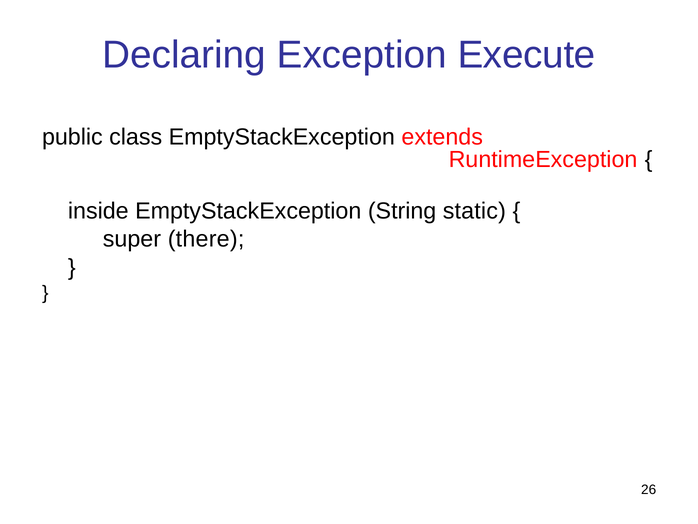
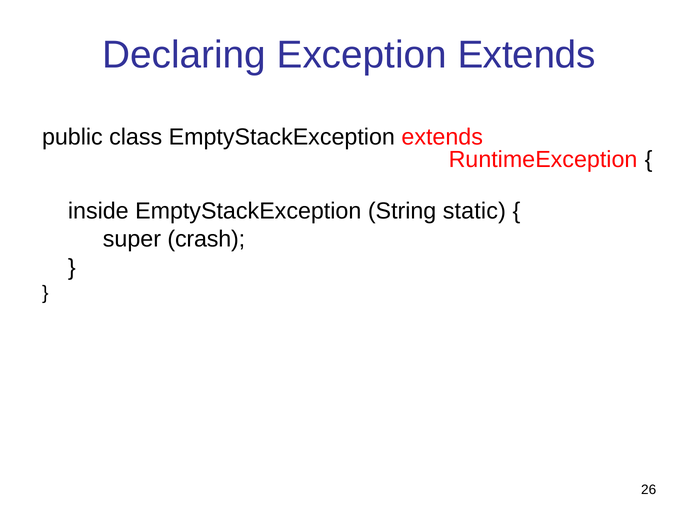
Exception Execute: Execute -> Extends (527, 55)
there: there -> crash (206, 239)
